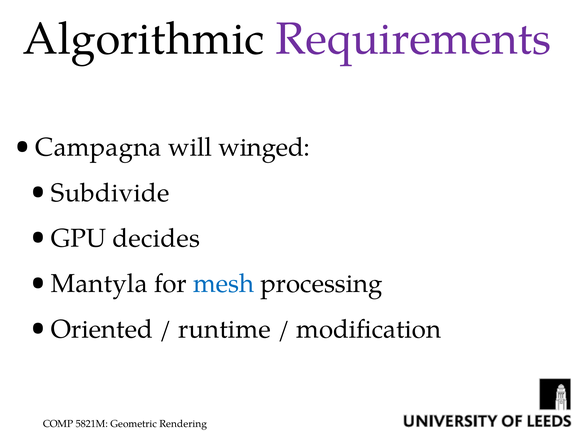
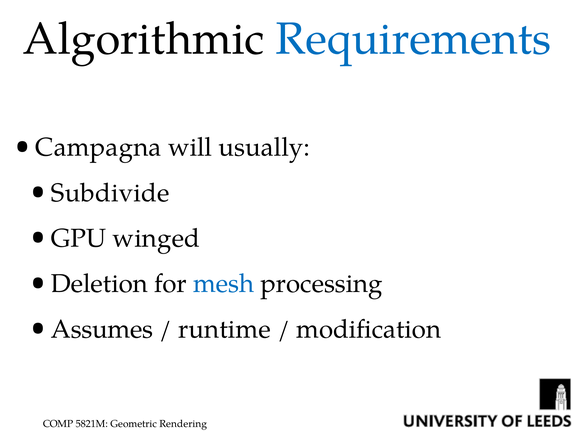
Requirements colour: purple -> blue (413, 39)
winged: winged -> usually (264, 147)
decides: decides -> winged (156, 238)
Mantyla: Mantyla -> Deletion (99, 283)
Oriented: Oriented -> Assumes (102, 329)
